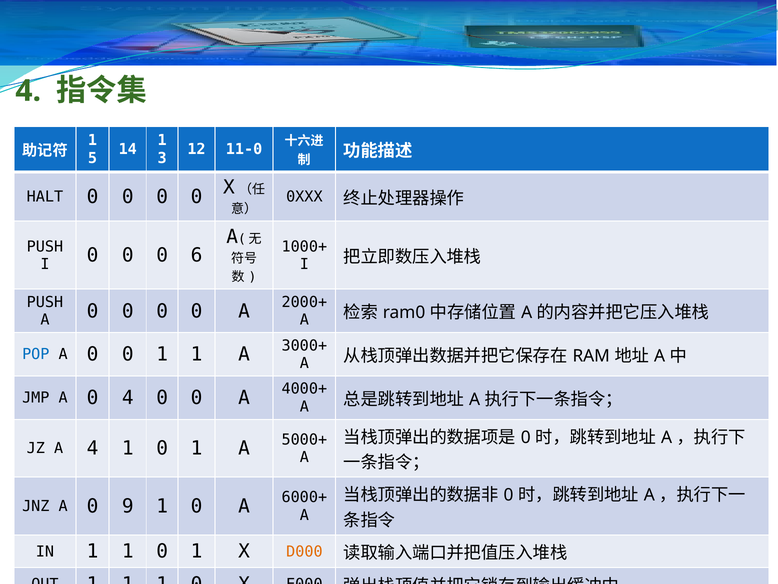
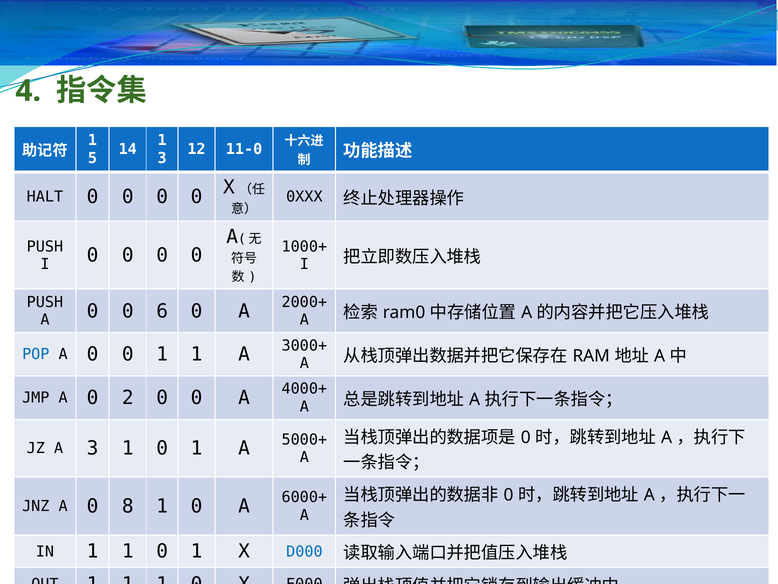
6: 6 -> 0 (196, 255)
A 0 0 0: 0 -> 6 (162, 311)
0 4: 4 -> 2 (128, 398)
A 4: 4 -> 3 (93, 448)
9: 9 -> 8 (128, 506)
D000 colour: orange -> blue (304, 551)
